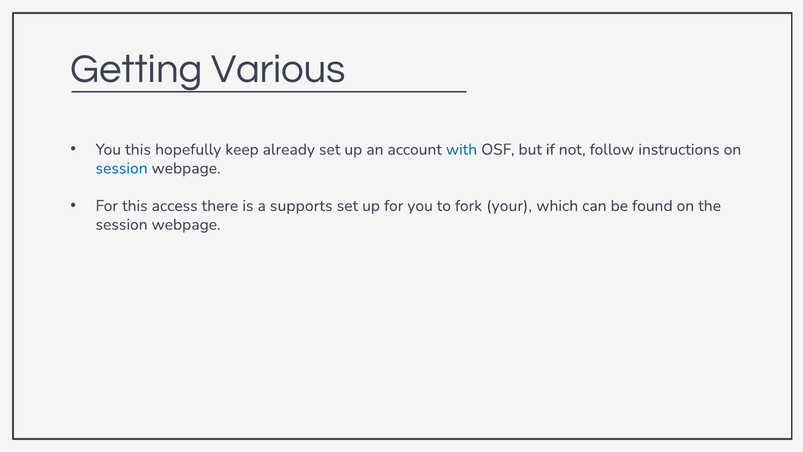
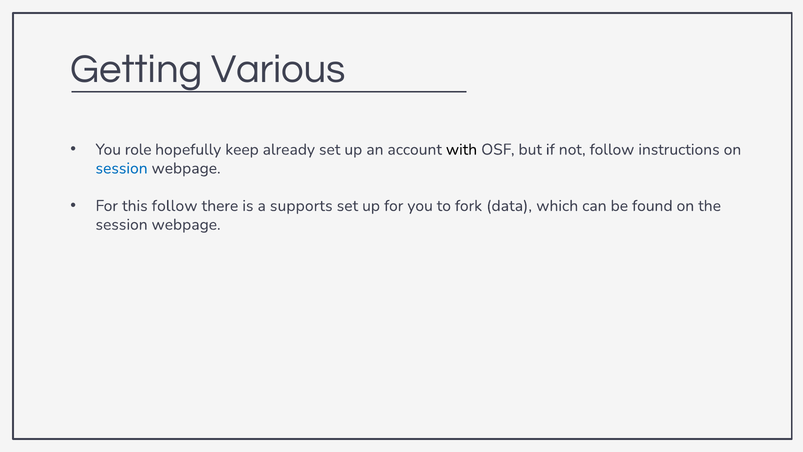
You this: this -> role (138, 149)
with colour: blue -> black (462, 149)
this access: access -> follow (175, 206)
your: your -> data (509, 206)
